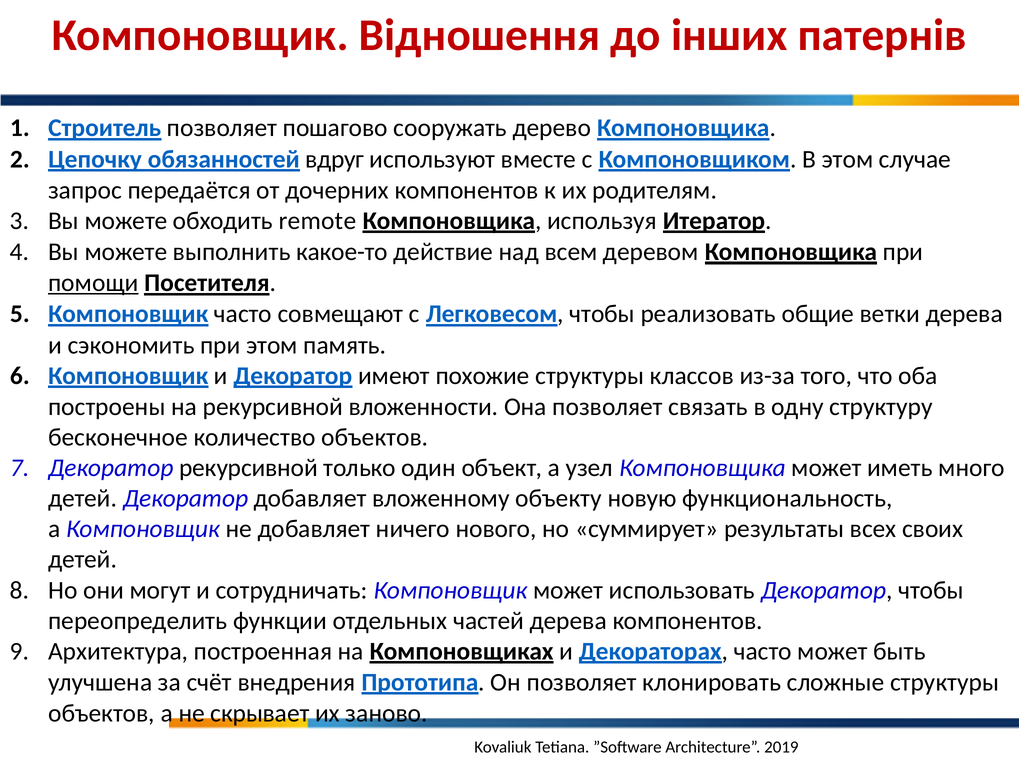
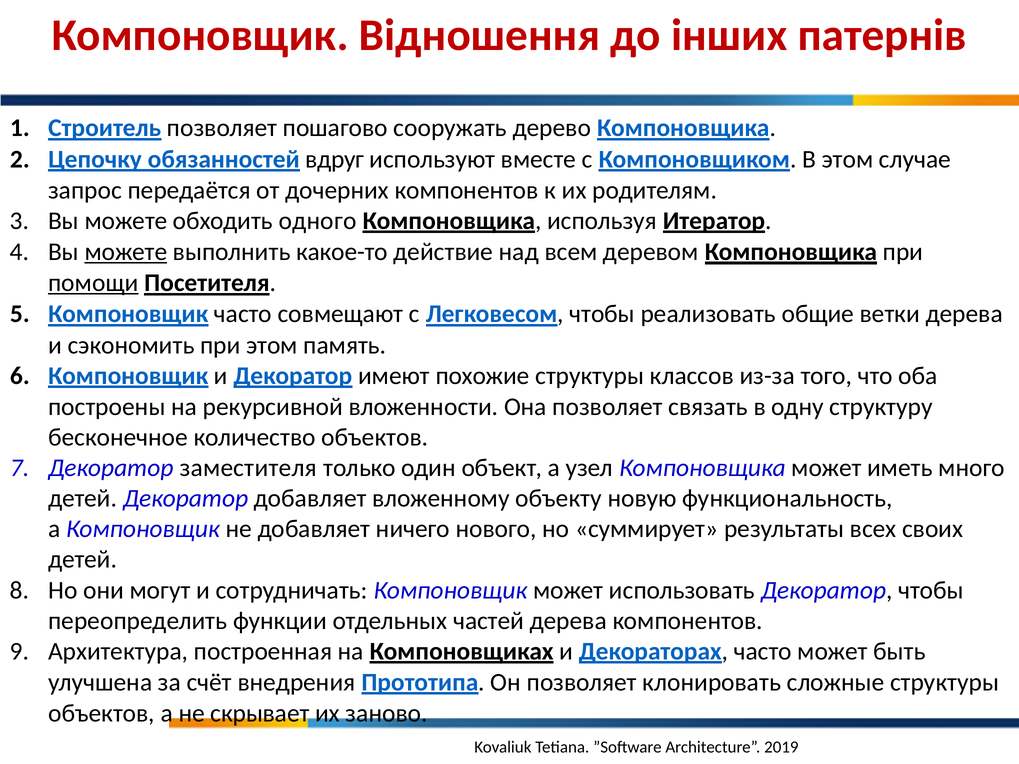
remote: remote -> одного (318, 221)
можете underline: none -> present (126, 252)
Декоратор рекурсивной: рекурсивной -> заместителя (248, 468)
